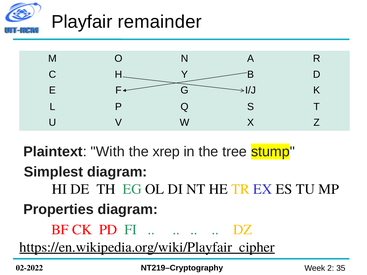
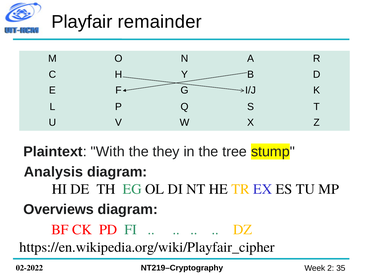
xrep: xrep -> they (166, 152)
Simplest: Simplest -> Analysis (53, 172)
Properties: Properties -> Overviews (59, 210)
https://en.wikipedia.org/wiki/Playfair_cipher underline: present -> none (147, 247)
